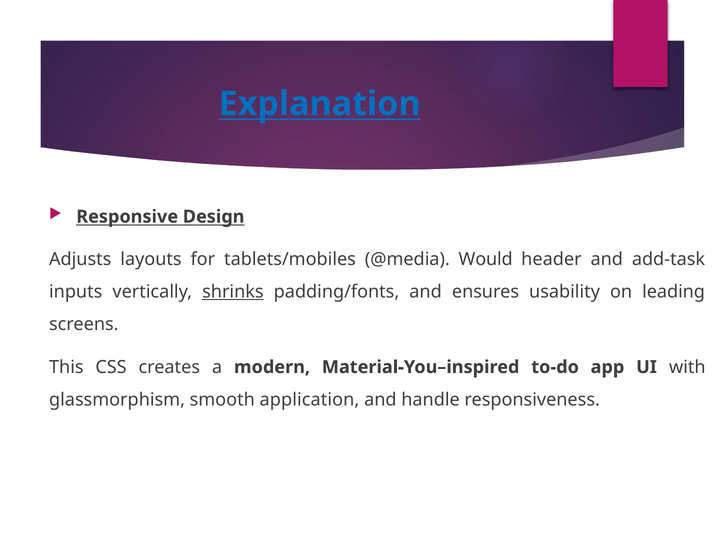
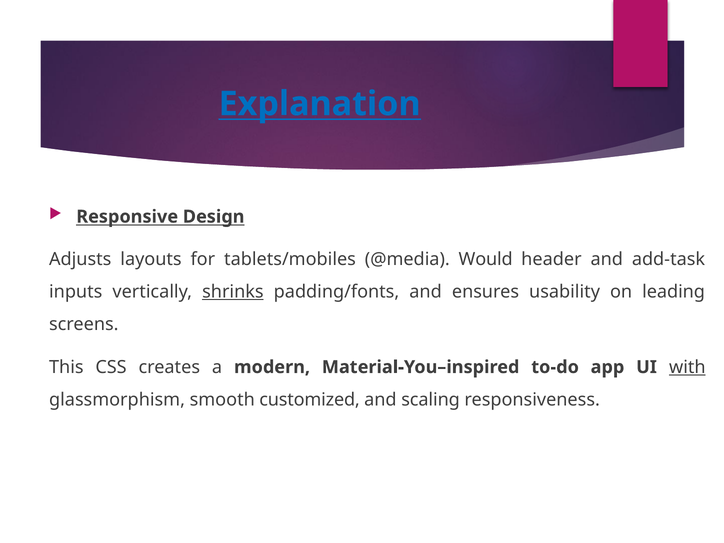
with underline: none -> present (687, 367)
application: application -> customized (310, 400)
handle: handle -> scaling (431, 400)
